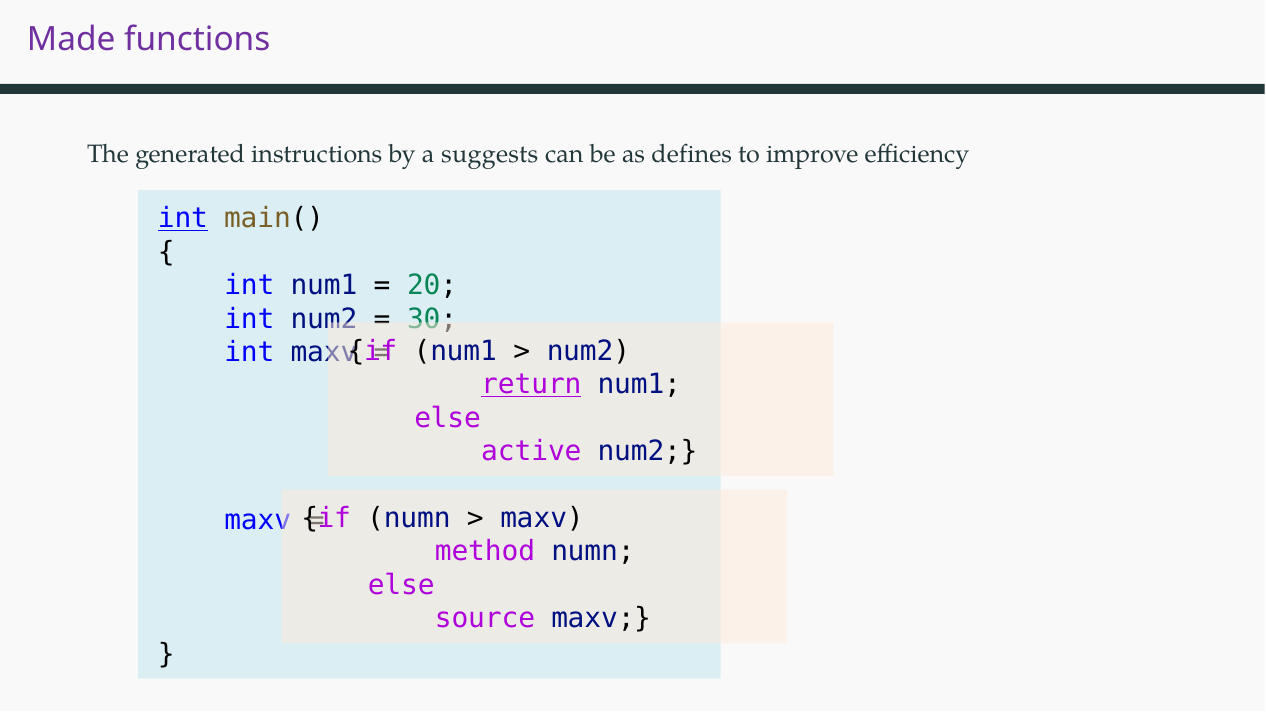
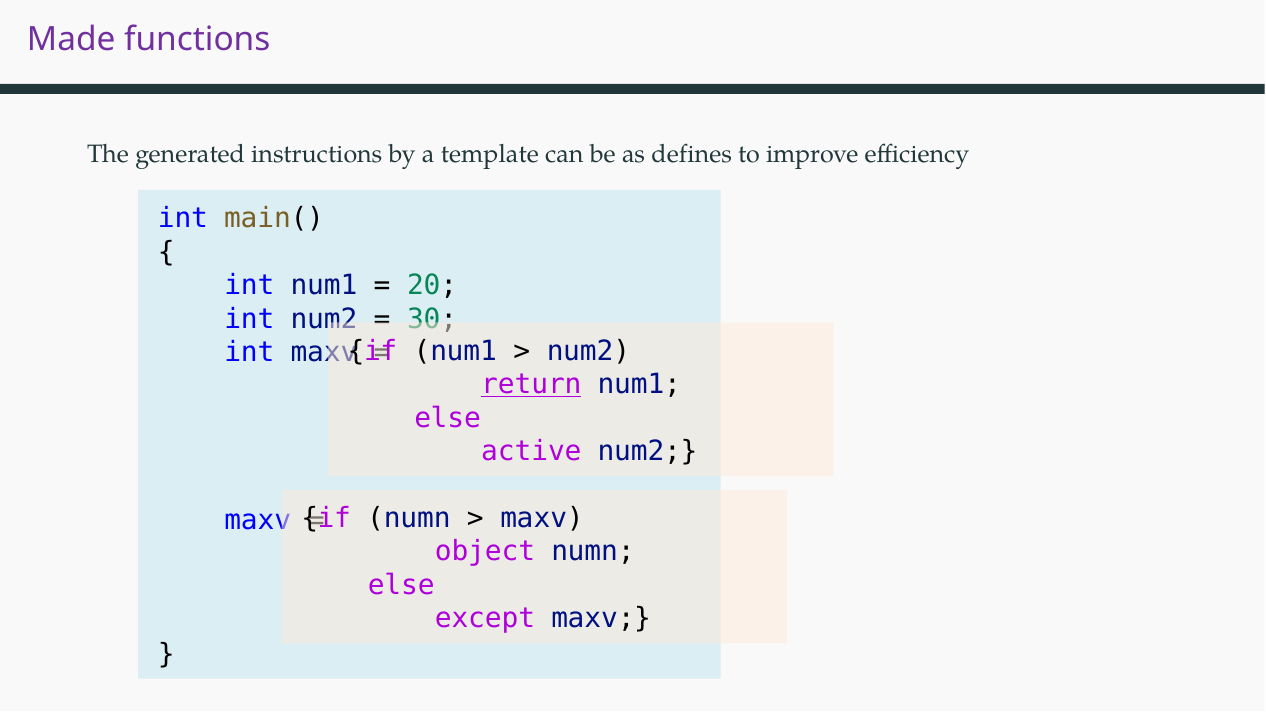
suggests: suggests -> template (490, 155)
int underline: present -> none (183, 219)
method: method -> object (485, 552)
source: source -> except (485, 619)
